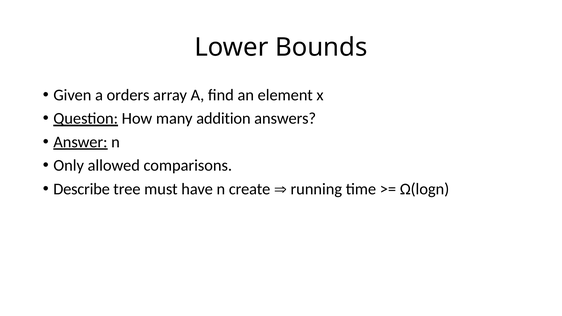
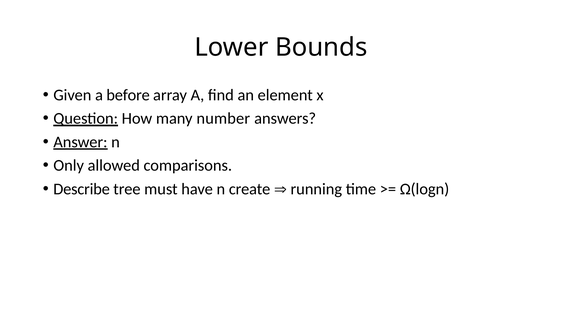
orders: orders -> before (128, 95)
addition: addition -> number (223, 119)
